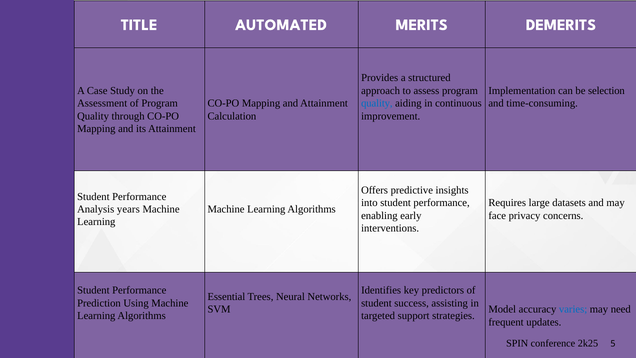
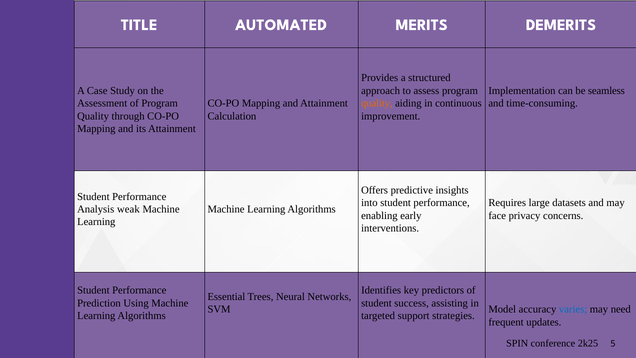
selection: selection -> seamless (606, 91)
quality colour: blue -> orange (377, 103)
years: years -> weak (128, 209)
